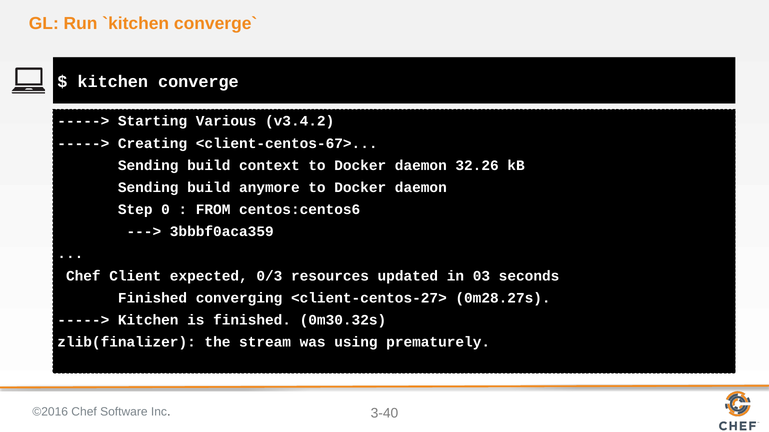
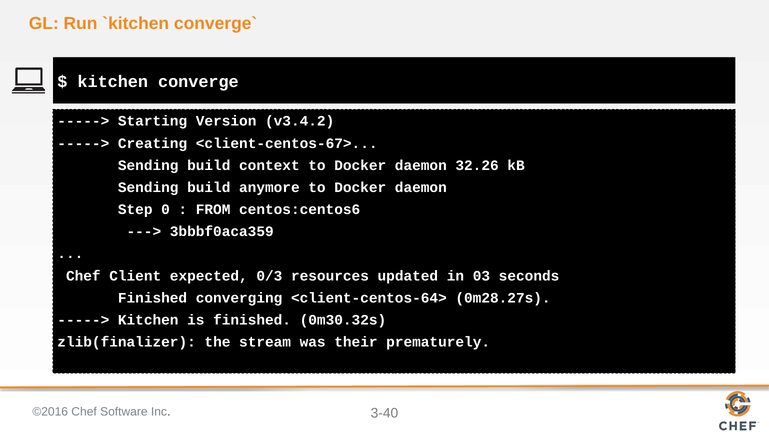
Various: Various -> Version (226, 121)
<client-centos-27>: <client-centos-27> -> <client-centos-64> (369, 298)
using: using -> their (356, 342)
